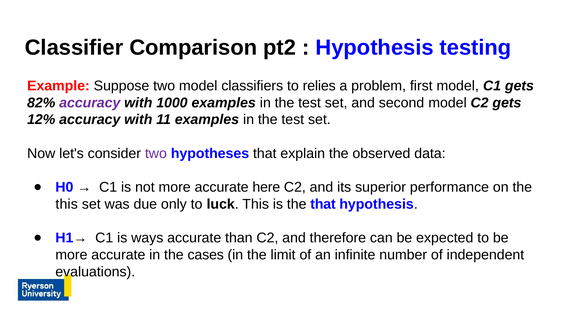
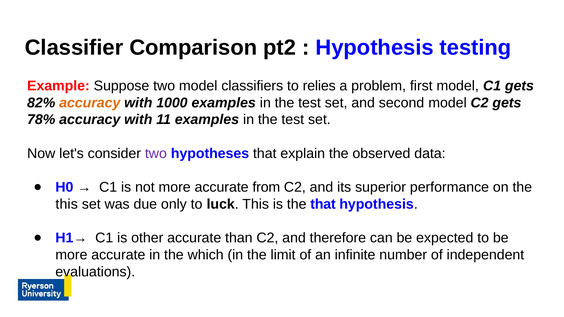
accuracy colour: purple -> orange (90, 103)
12%: 12% -> 78% (41, 120)
here: here -> from (266, 187)
ways: ways -> other (147, 238)
cases: cases -> which (206, 255)
